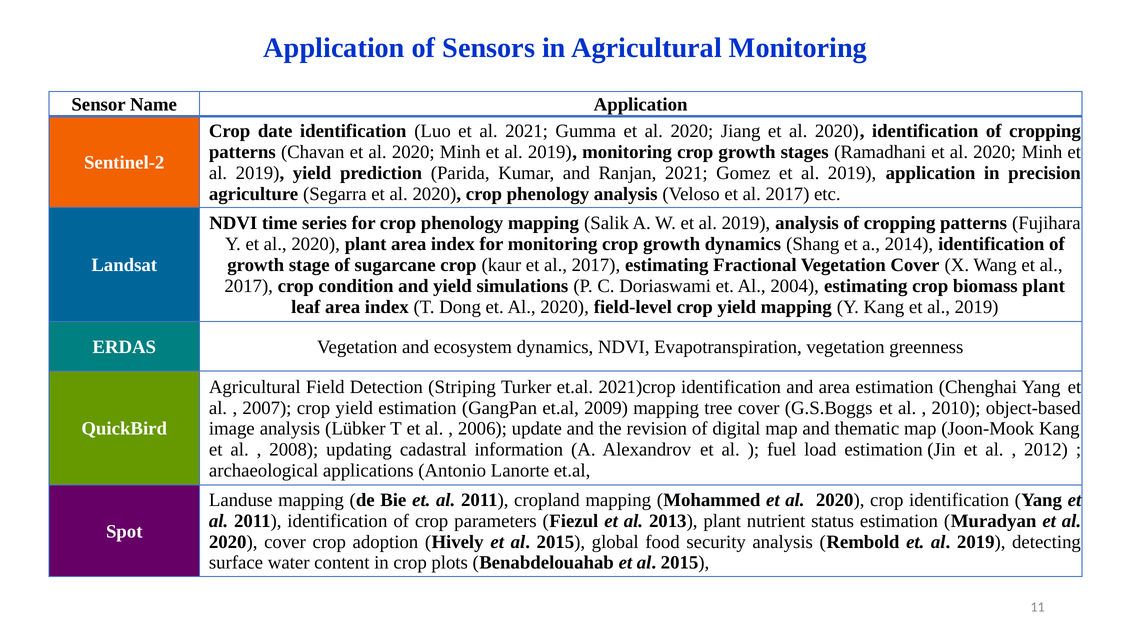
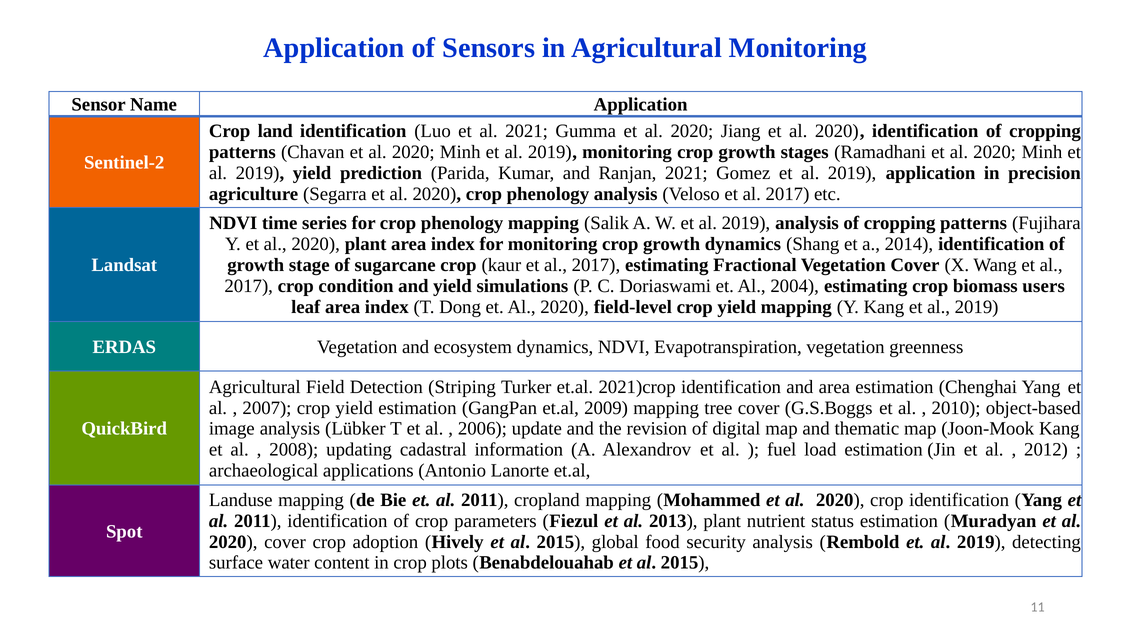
date: date -> land (275, 131)
biomass plant: plant -> users (1044, 286)
